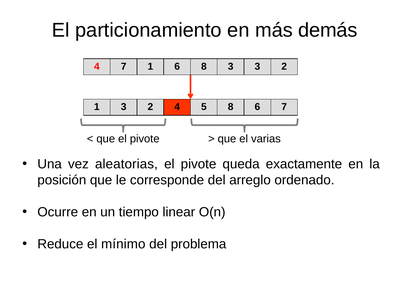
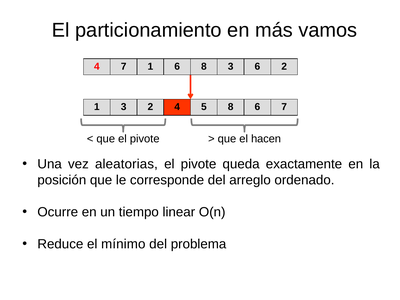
demás: demás -> vamos (328, 30)
3 3: 3 -> 6 (257, 66)
varias: varias -> hacen (266, 139)
